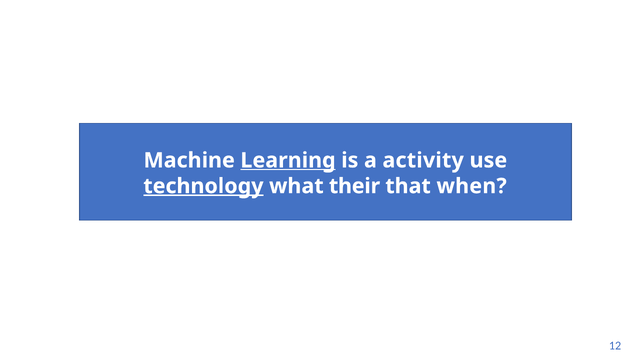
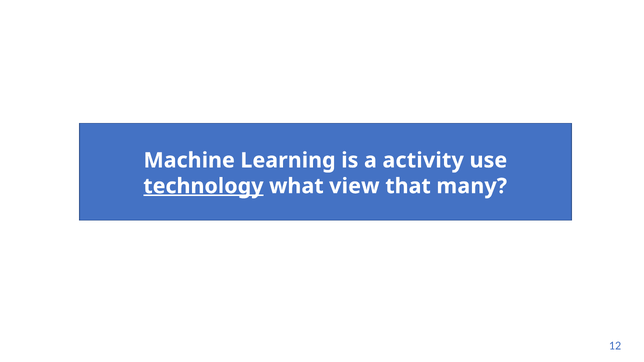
Learning underline: present -> none (288, 160)
their: their -> view (354, 186)
when: when -> many (472, 186)
